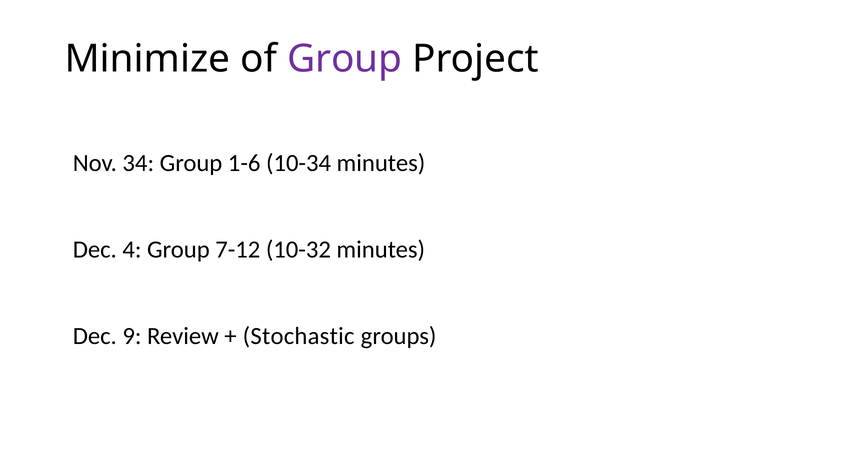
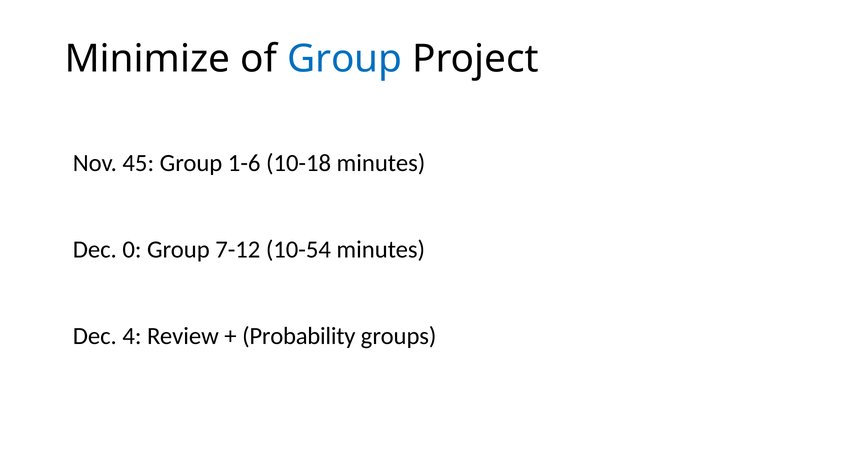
Group colour: purple -> blue (345, 59)
34: 34 -> 45 (138, 163)
10-34: 10-34 -> 10-18 (299, 163)
4: 4 -> 0 (132, 250)
10-32: 10-32 -> 10-54 (298, 250)
9: 9 -> 4 (132, 336)
Stochastic: Stochastic -> Probability (299, 336)
